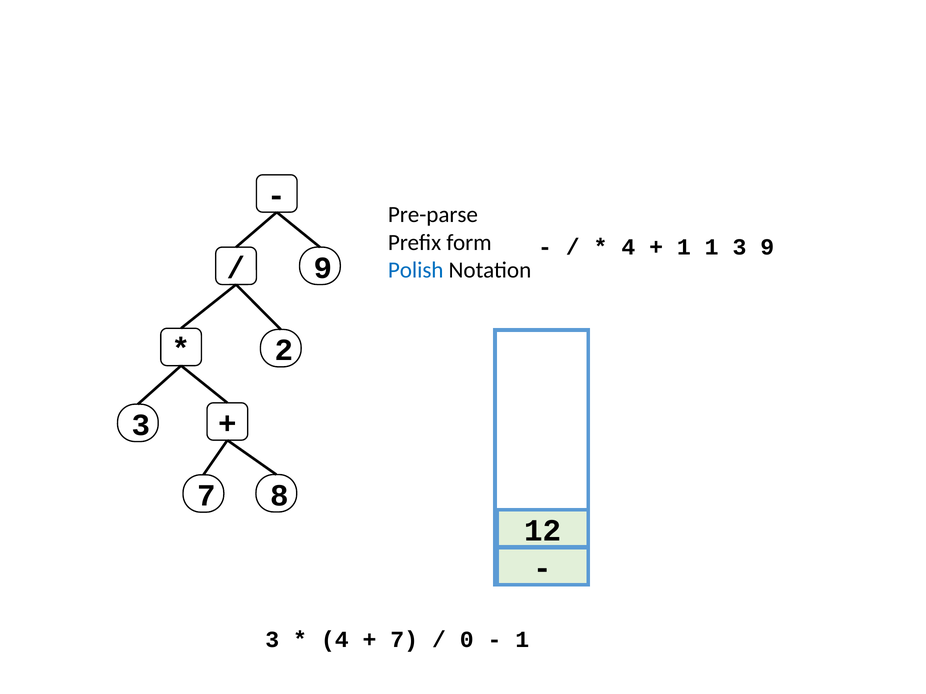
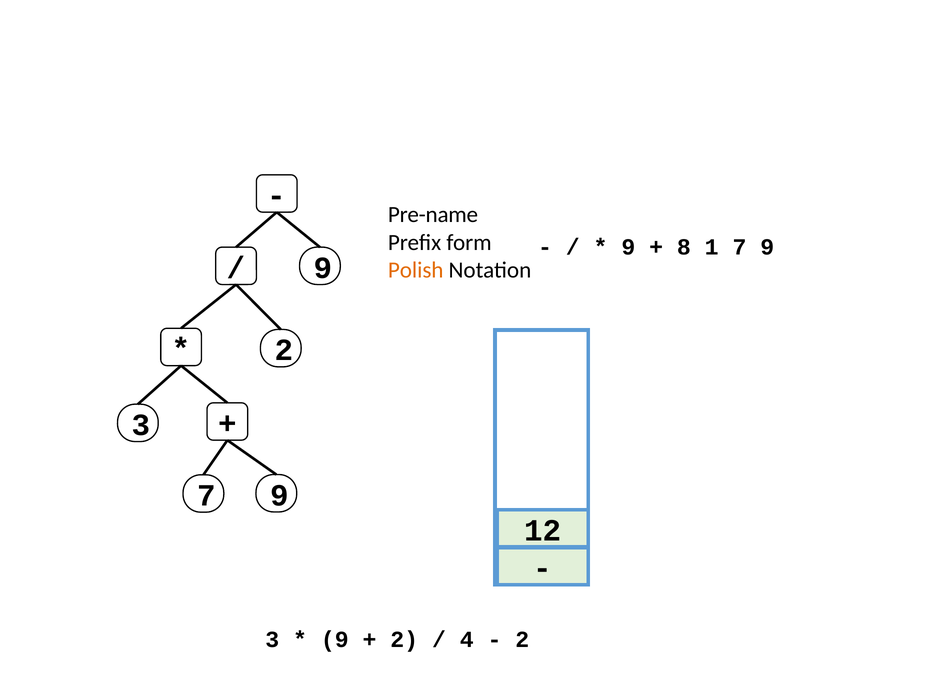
Pre-parse: Pre-parse -> Pre-name (433, 215)
4: 4 -> 9 (628, 247)
1: 1 -> 8 (684, 247)
1 3: 3 -> 7 (739, 247)
Polish colour: blue -> orange (416, 270)
8: 8 -> 9 (279, 496)
4: 4 -> 9 (335, 640)
7: 7 -> 2 (404, 640)
0: 0 -> 4 (467, 640)
1: 1 -> 2 (522, 640)
